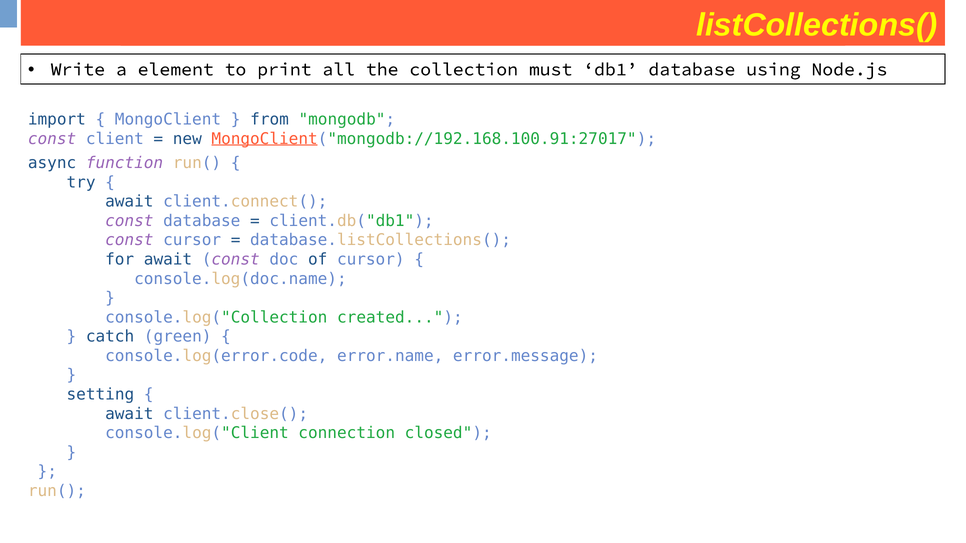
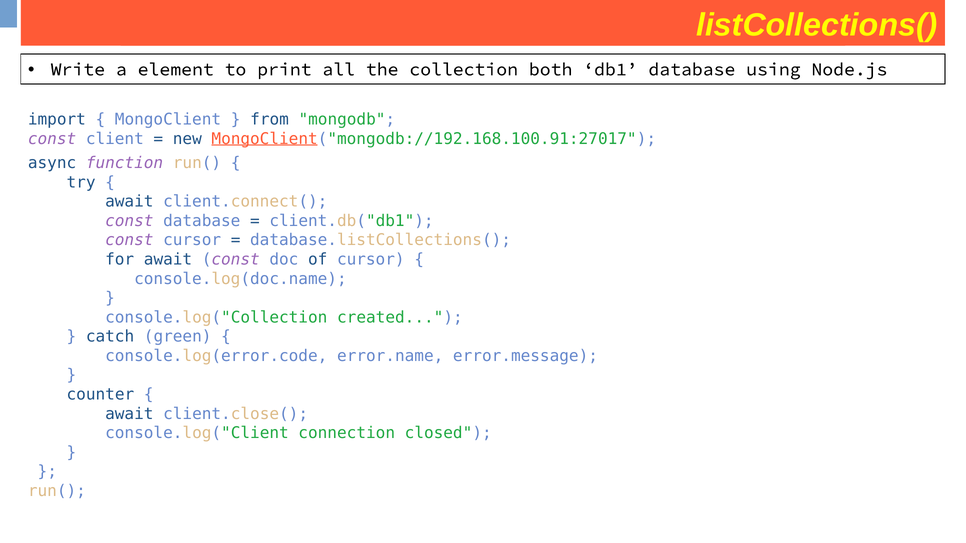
must: must -> both (551, 69)
setting: setting -> counter (100, 395)
